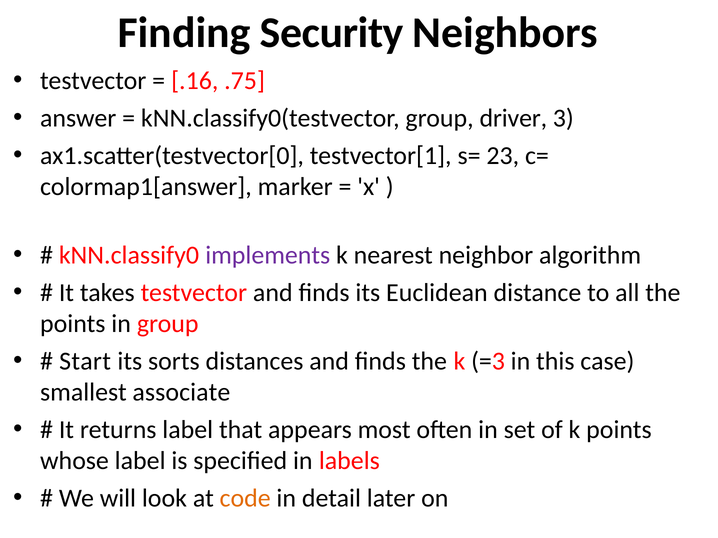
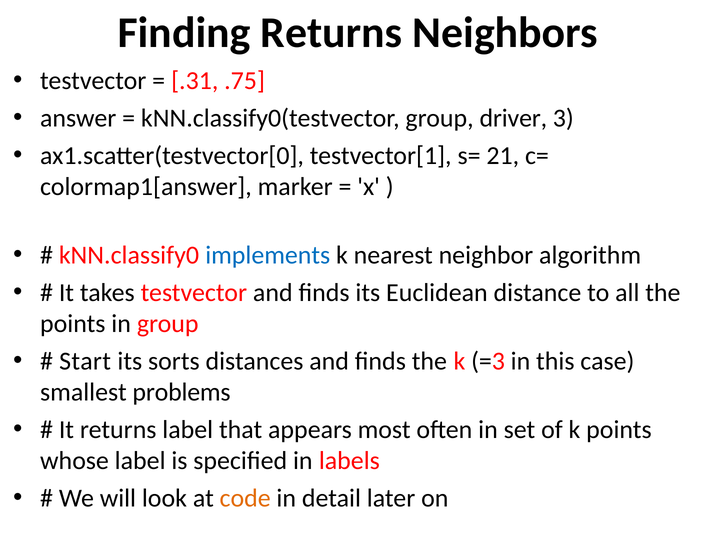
Finding Security: Security -> Returns (331, 33)
.16: .16 -> .31 (195, 81)
23: 23 -> 21 (503, 156)
implements colour: purple -> blue (268, 255)
associate: associate -> problems (182, 393)
